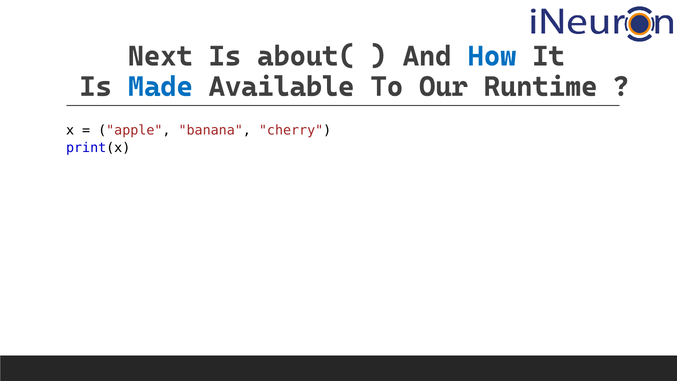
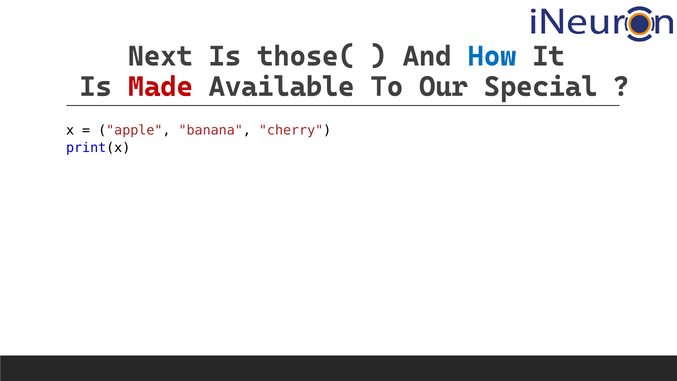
about(: about( -> those( (306, 56)
Made colour: blue -> red (160, 87)
Runtime: Runtime -> Special (541, 87)
